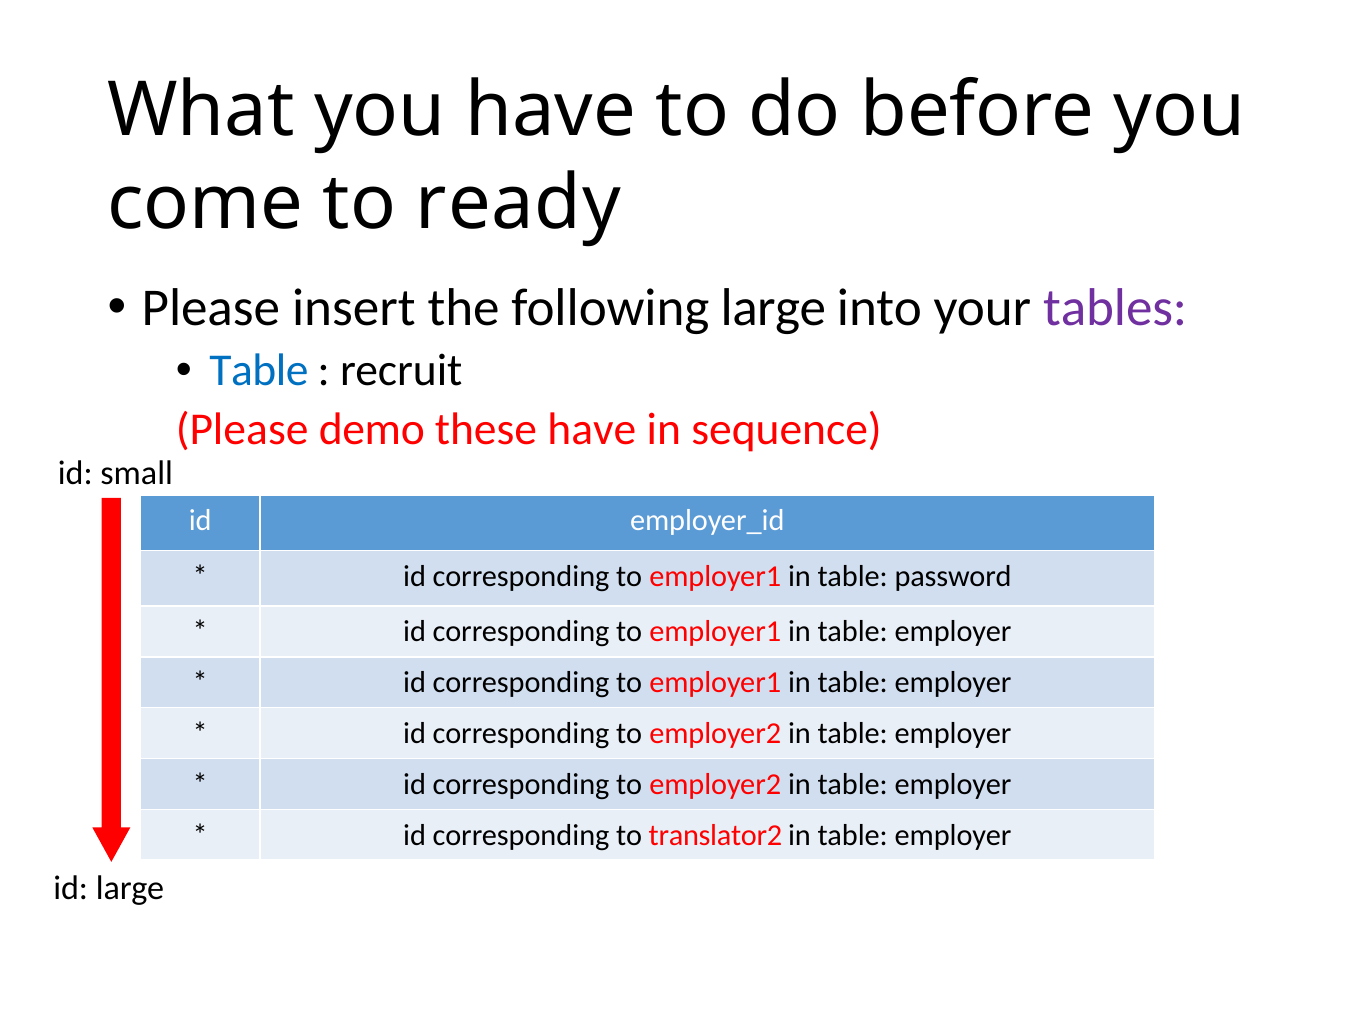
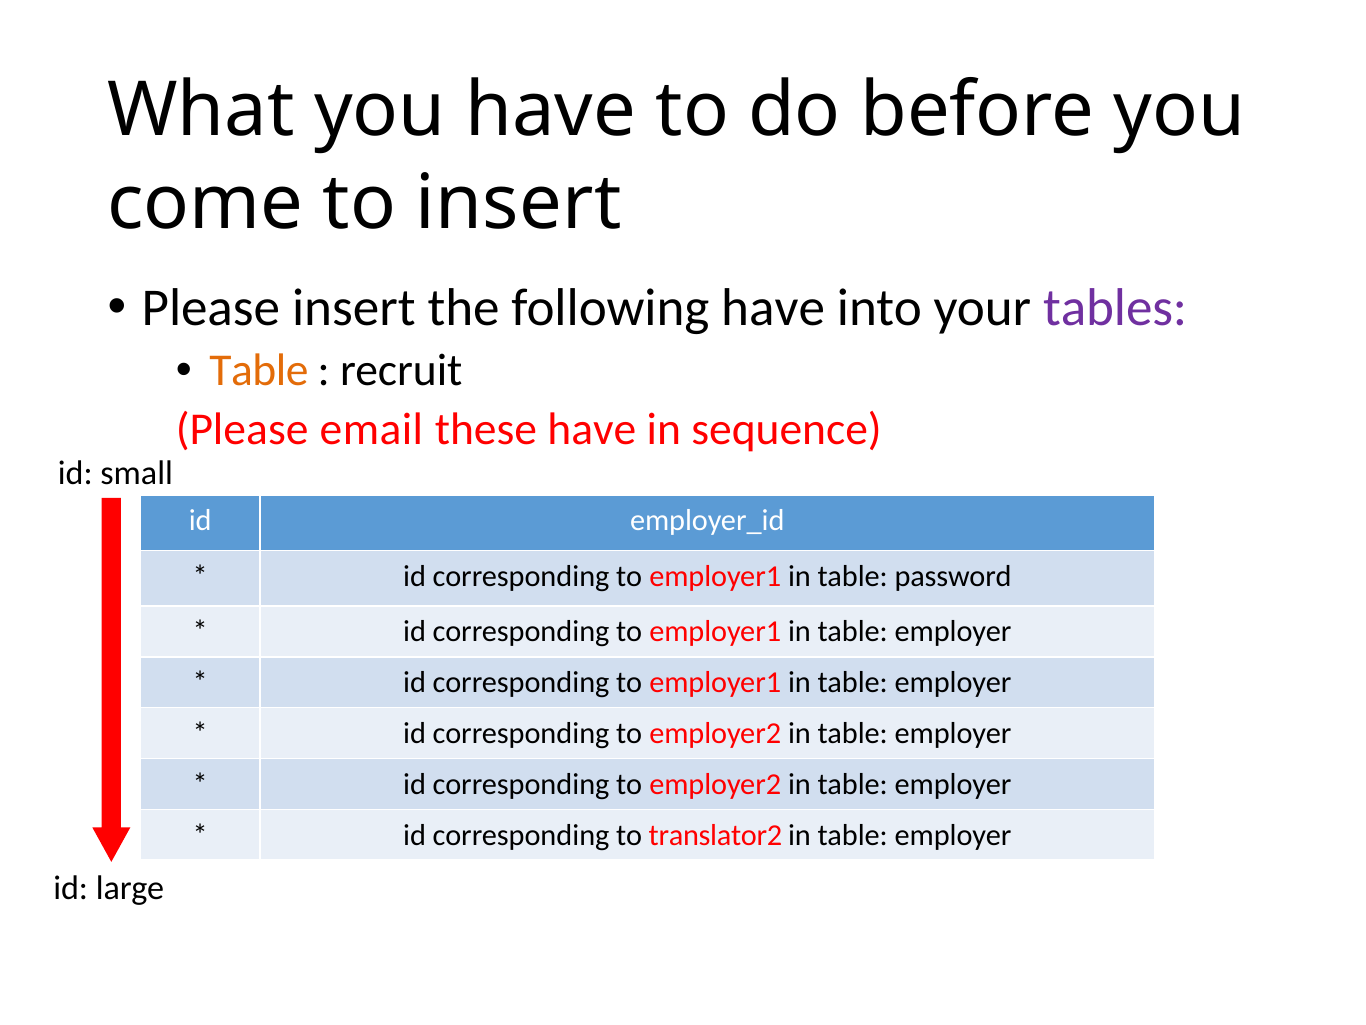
to ready: ready -> insert (519, 204)
following large: large -> have (773, 308)
Table colour: blue -> orange (259, 371)
demo: demo -> email (371, 429)
